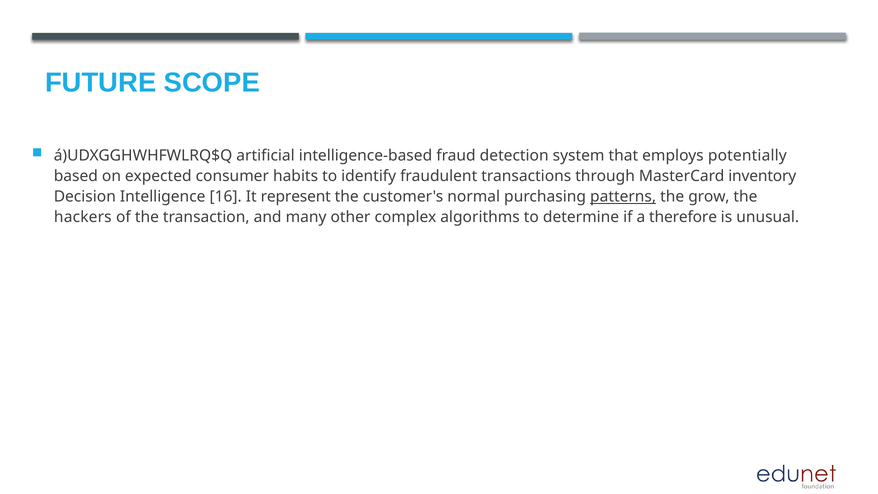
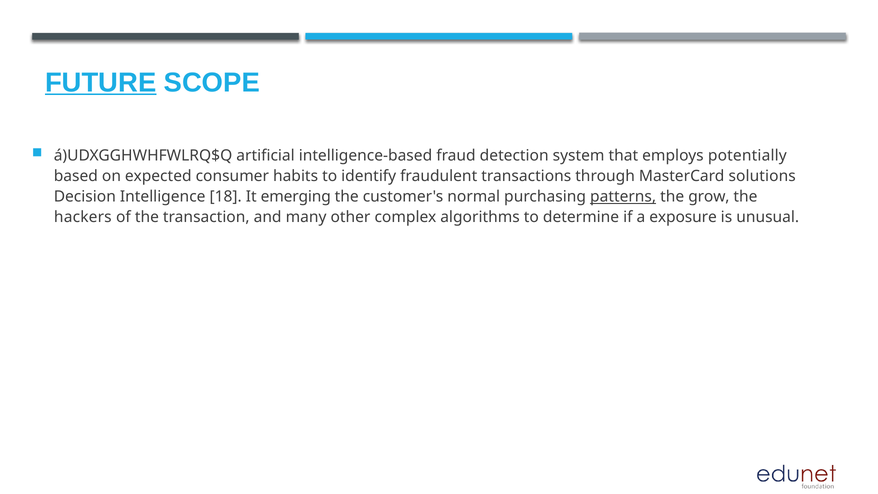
FUTURE underline: none -> present (101, 82)
inventory: inventory -> solutions (762, 176)
16: 16 -> 18 (226, 197)
represent: represent -> emerging (296, 197)
therefore: therefore -> exposure (683, 217)
